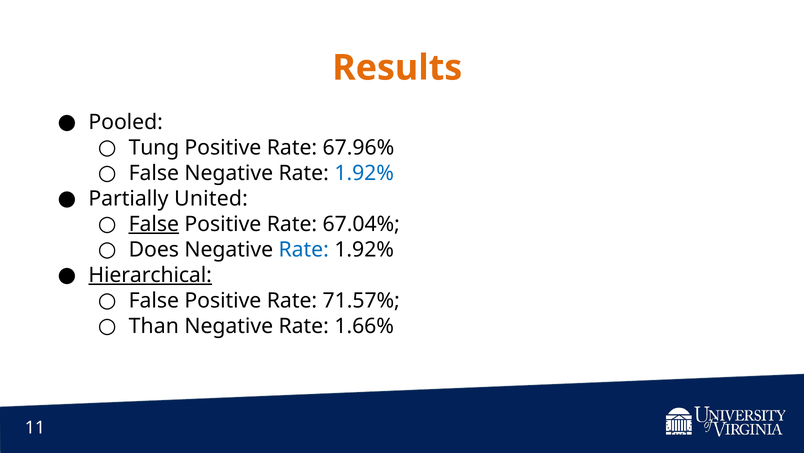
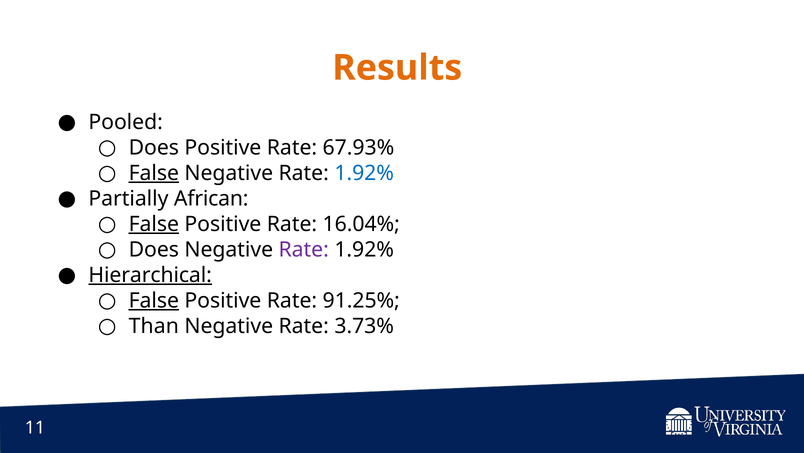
Tung: Tung -> Does (154, 147)
67.96%: 67.96% -> 67.93% (358, 147)
False underline: none -> present (154, 173)
United: United -> African (211, 198)
67.04%: 67.04% -> 16.04% (361, 224)
Rate colour: blue -> purple (304, 249)
False underline: none -> present (154, 300)
71.57%: 71.57% -> 91.25% (361, 300)
1.66%: 1.66% -> 3.73% (364, 326)
